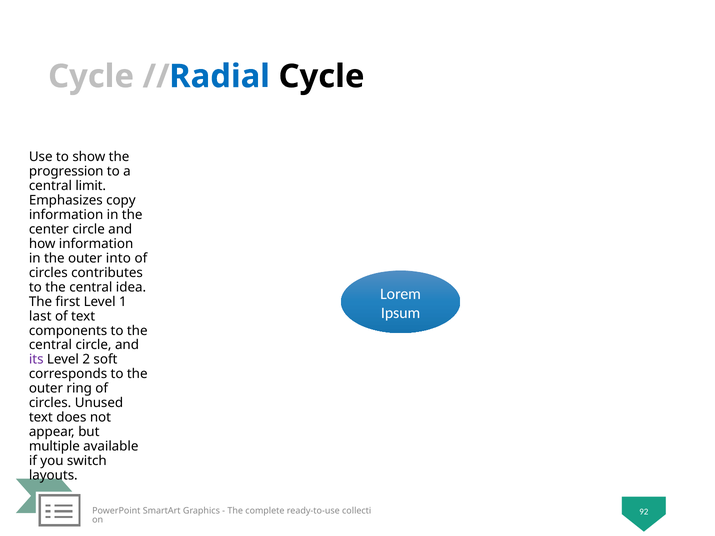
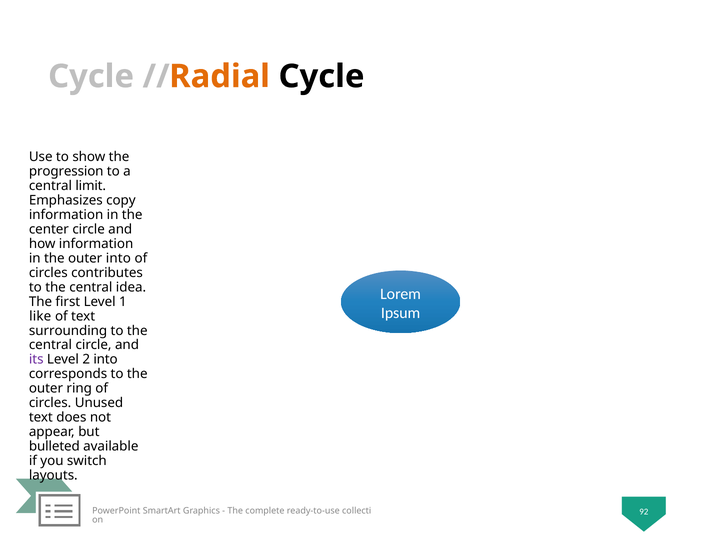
Radial colour: blue -> orange (220, 76)
last: last -> like (40, 316)
components: components -> surrounding (68, 331)
2 soft: soft -> into (106, 360)
multiple: multiple -> bulleted (54, 447)
